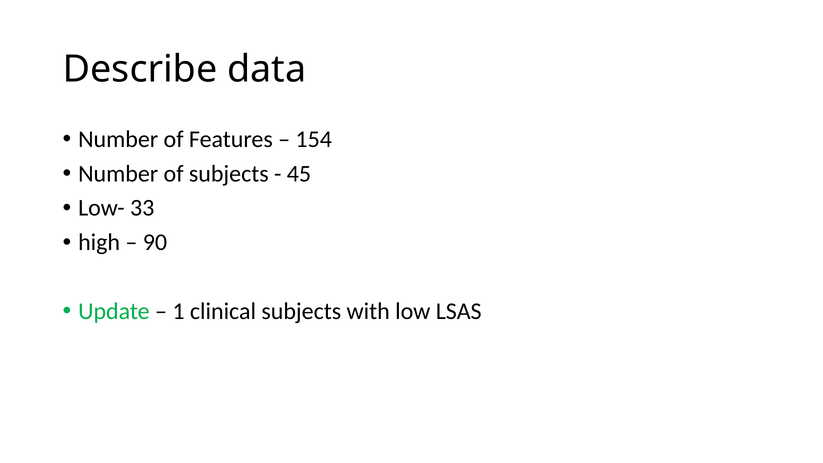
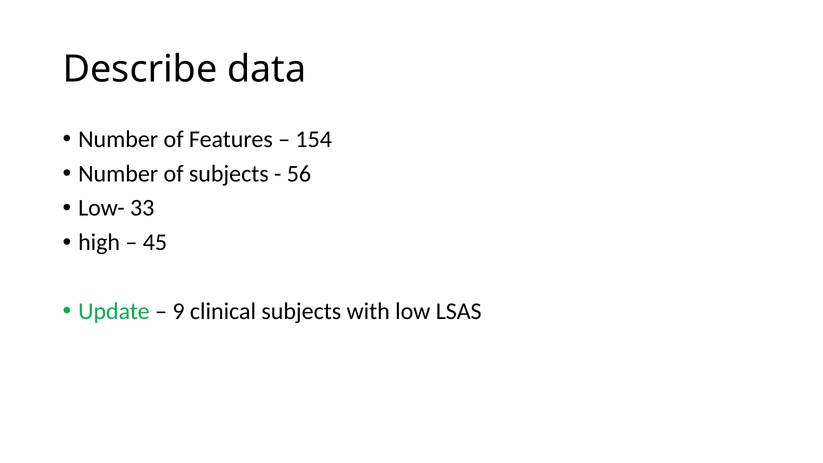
45: 45 -> 56 (299, 174)
90: 90 -> 45 (155, 242)
1: 1 -> 9 (178, 311)
